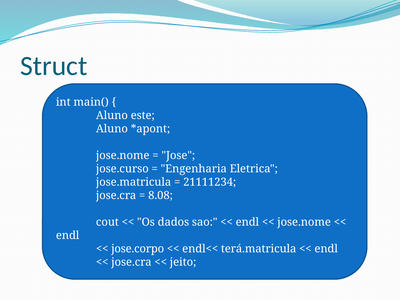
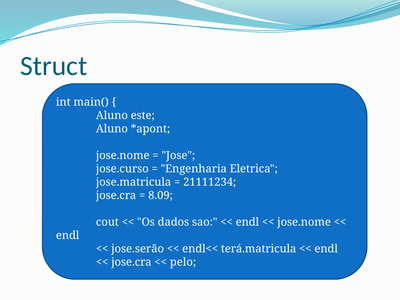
8.08: 8.08 -> 8.09 (161, 196)
jose.corpo: jose.corpo -> jose.serão (138, 249)
jeito: jeito -> pelo (183, 262)
